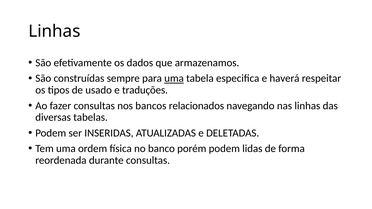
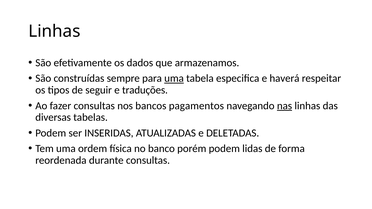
usado: usado -> seguir (99, 90)
relacionados: relacionados -> pagamentos (196, 106)
nas underline: none -> present (285, 106)
